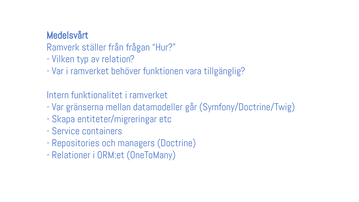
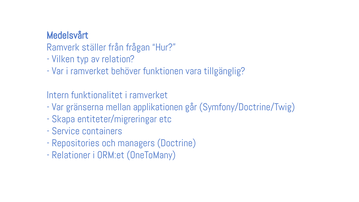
datamodeller: datamodeller -> applikationen (158, 107)
